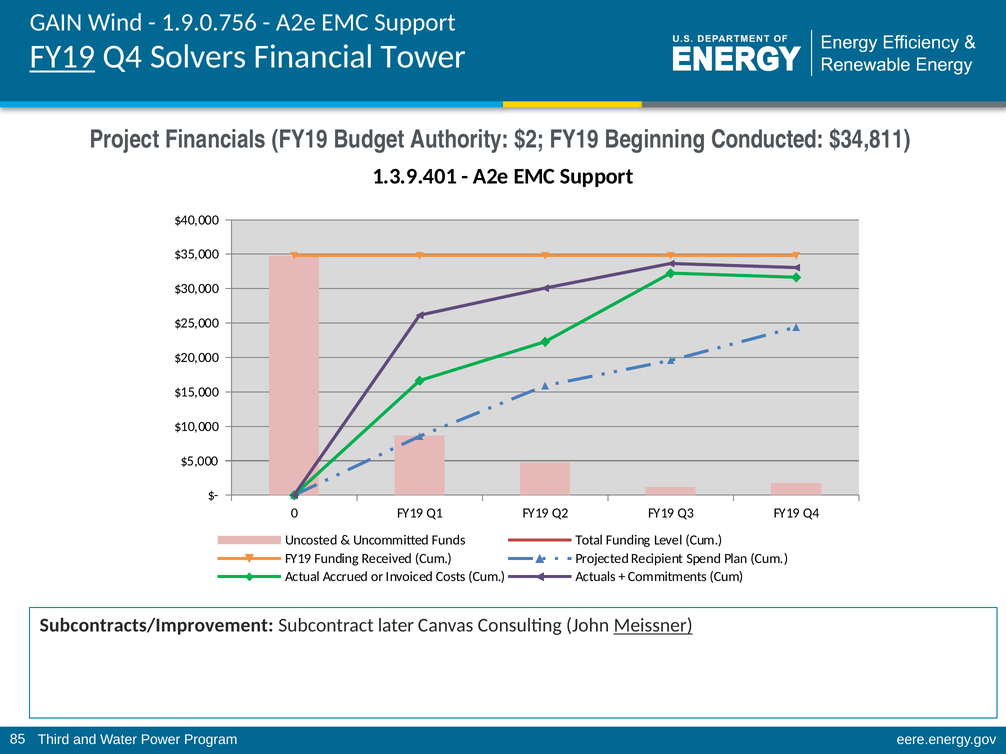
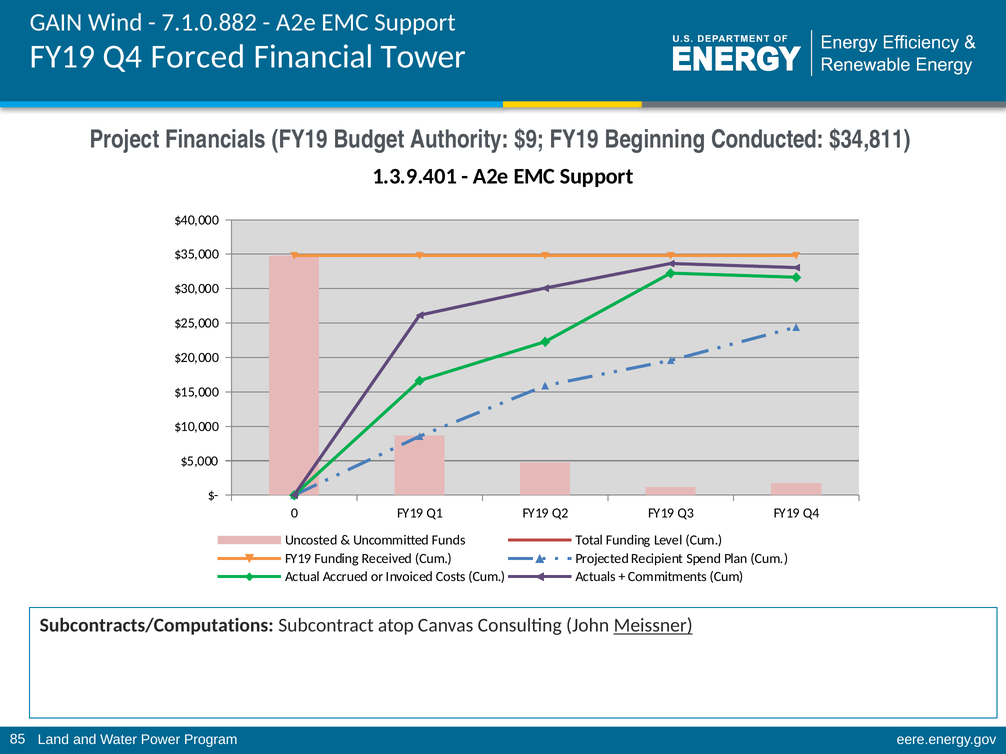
1.9.0.756: 1.9.0.756 -> 7.1.0.882 (209, 22)
FY19 underline: present -> none (62, 57)
Solvers: Solvers -> Forced (198, 57)
$2: $2 -> $9 (529, 139)
Subcontracts/Improvement: Subcontracts/Improvement -> Subcontracts/Computations (157, 626)
later: later -> atop (396, 626)
Third: Third -> Land (53, 740)
